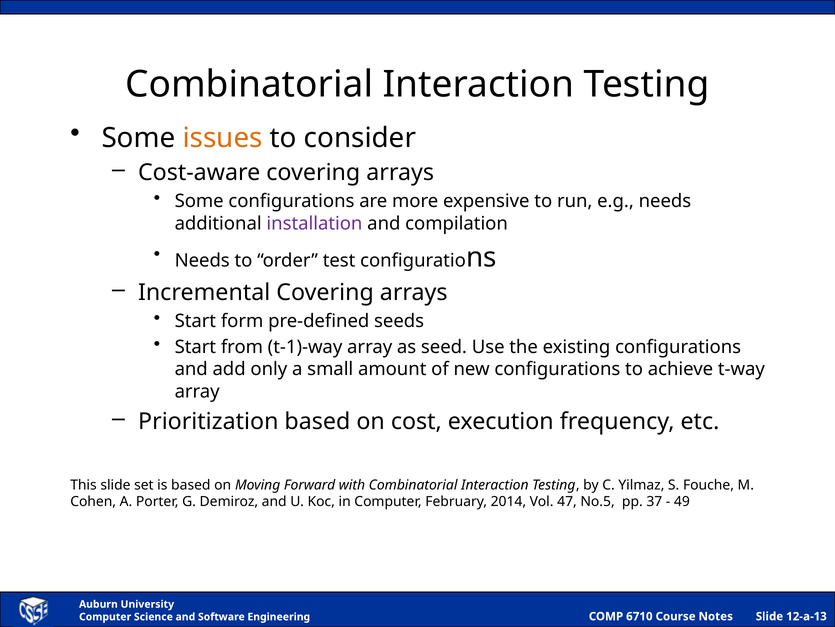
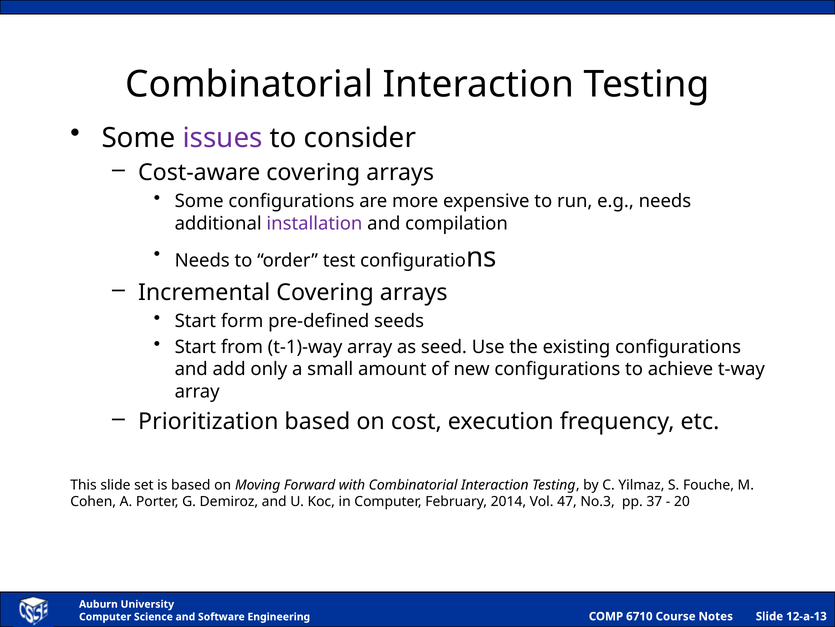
issues colour: orange -> purple (223, 138)
No.5: No.5 -> No.3 (598, 501)
49: 49 -> 20 (682, 501)
